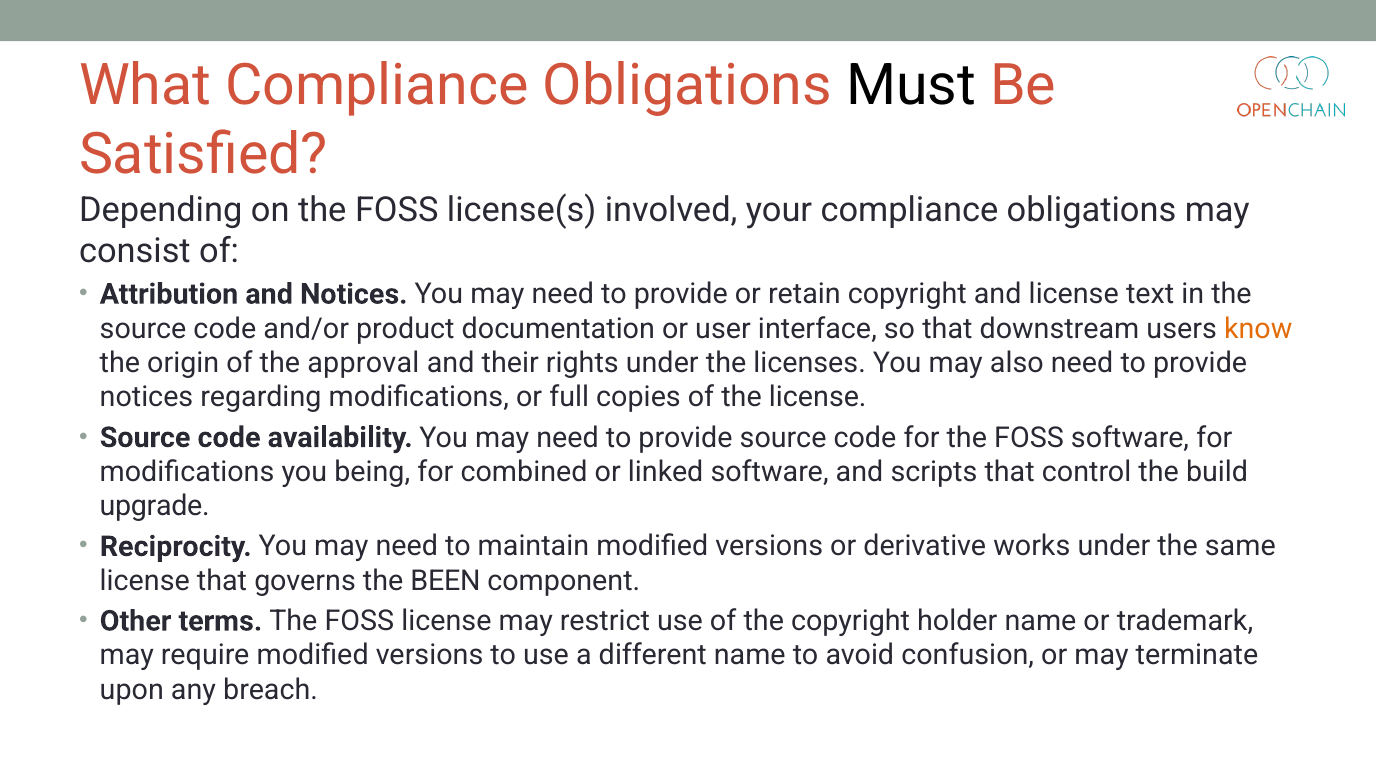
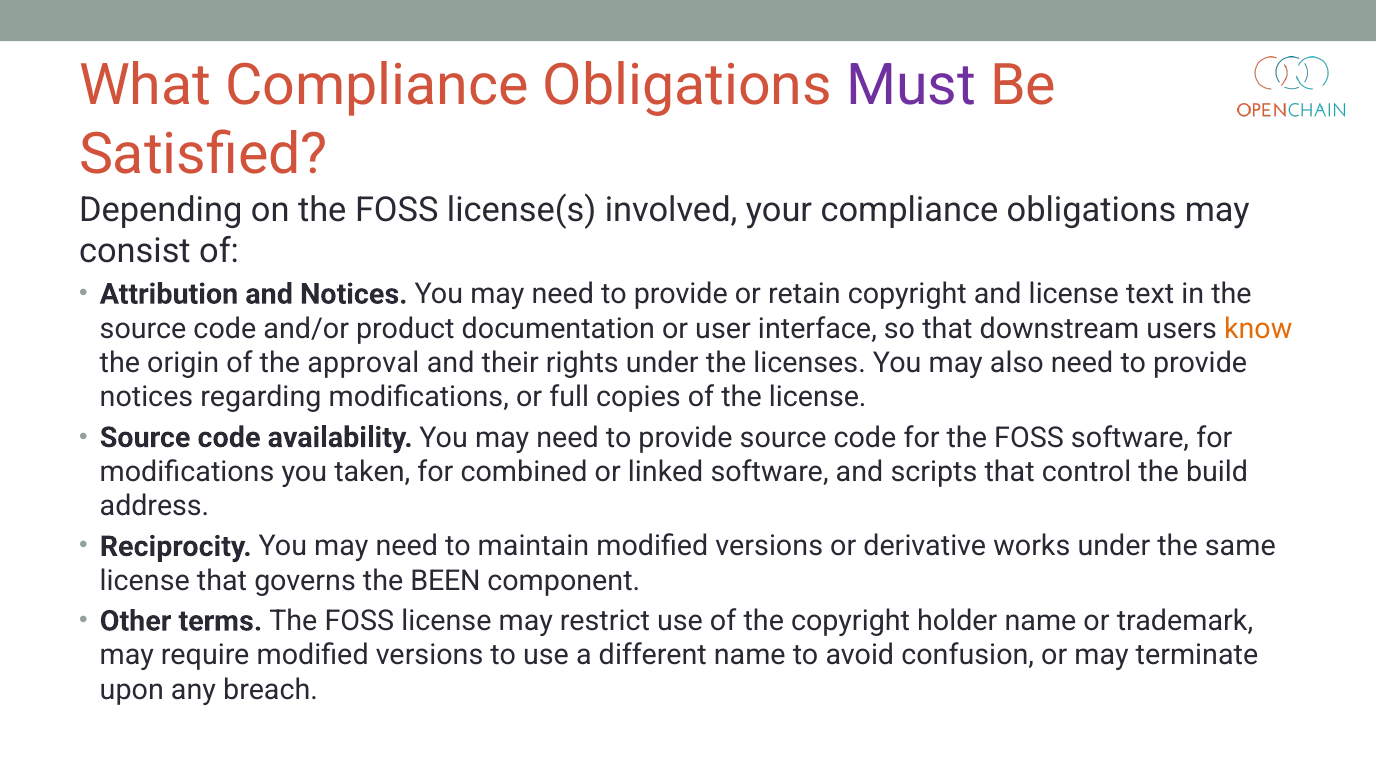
Must colour: black -> purple (911, 86)
being: being -> taken (372, 472)
upgrade: upgrade -> address (154, 506)
